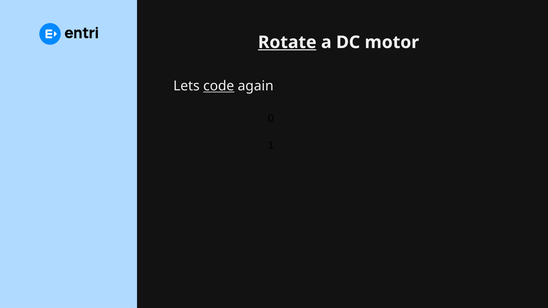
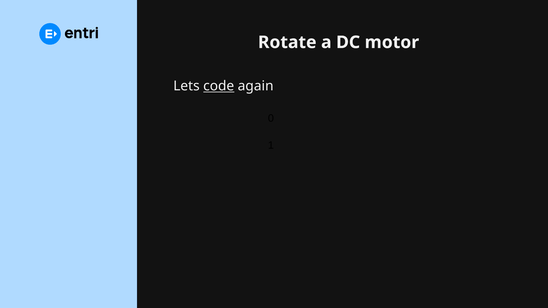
Rotate underline: present -> none (287, 42)
